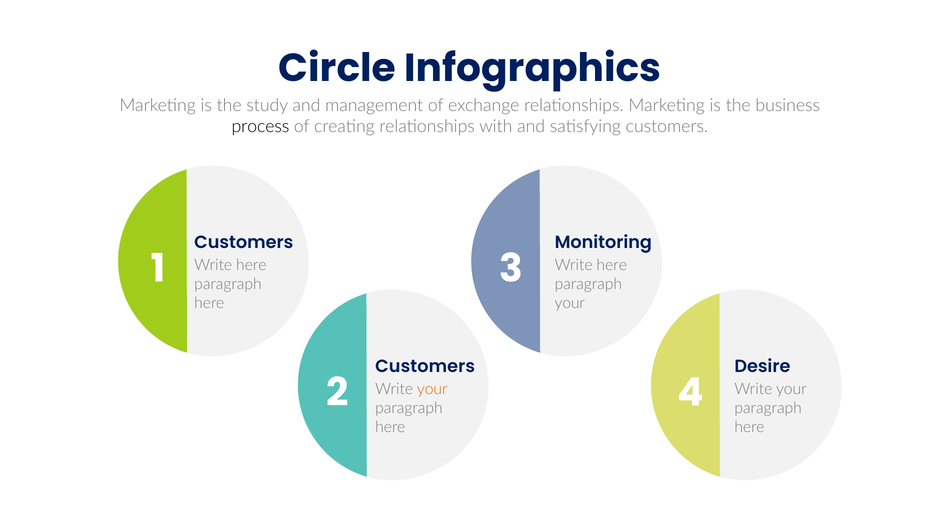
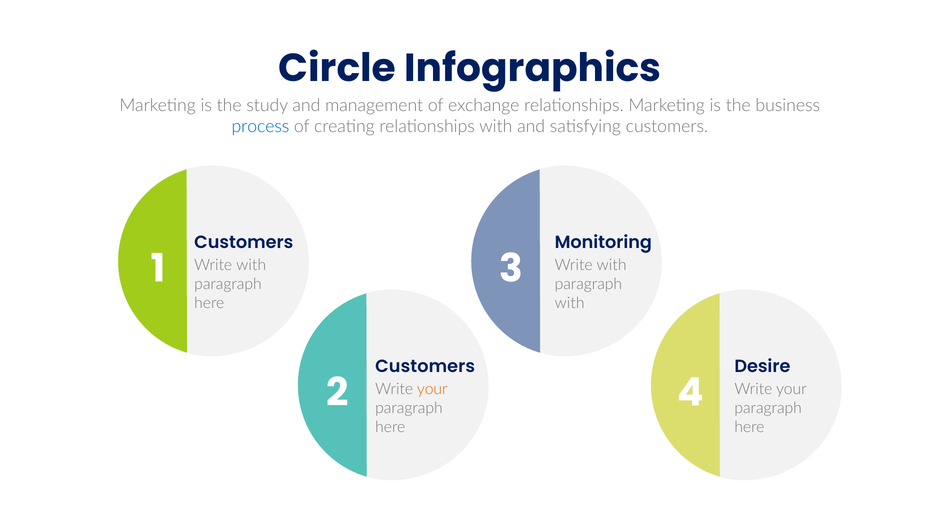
process colour: black -> blue (260, 127)
here: here -> with (251, 265)
here: here -> with (612, 265)
your: your -> with (570, 303)
